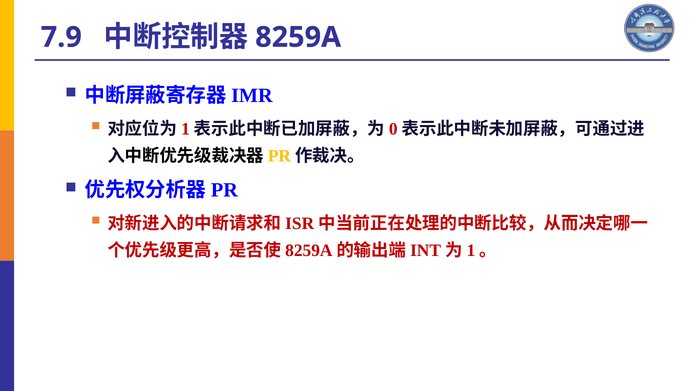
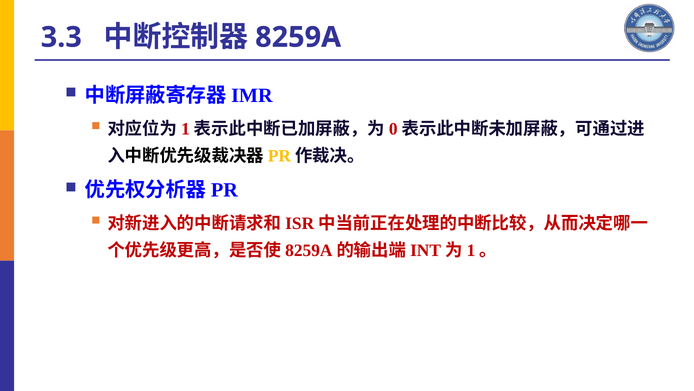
7.9: 7.9 -> 3.3 (61, 37)
